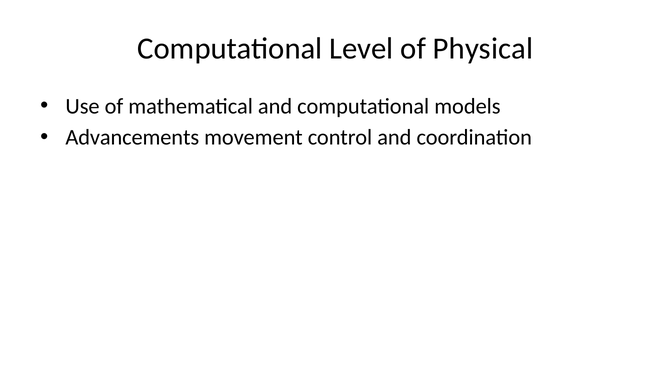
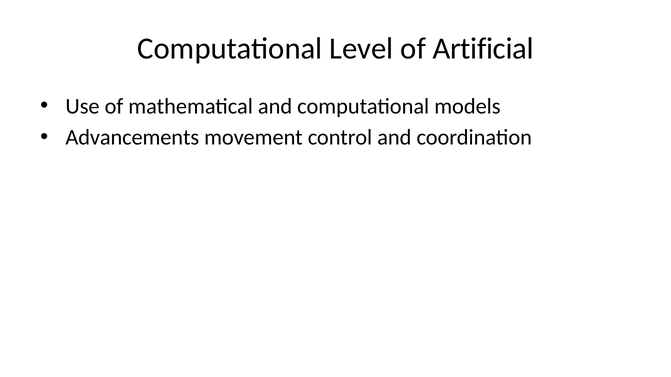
Physical: Physical -> Artificial (483, 49)
